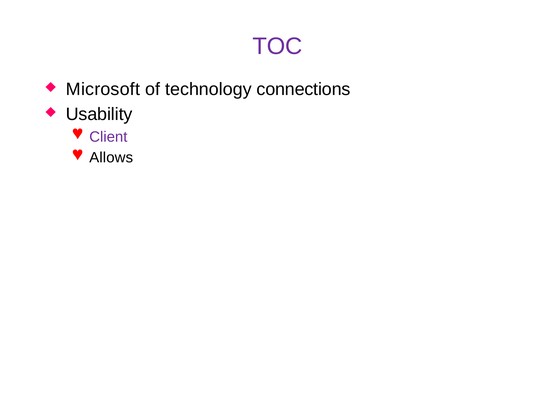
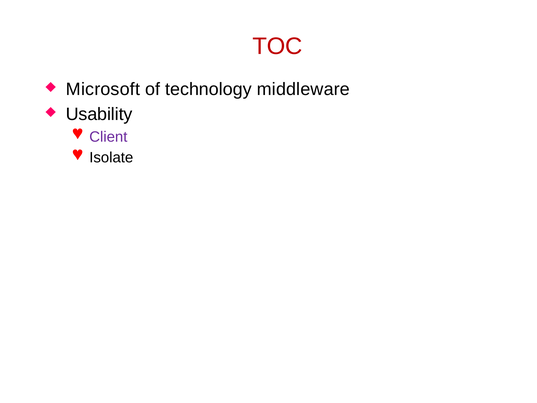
TOC colour: purple -> red (278, 46)
connections: connections -> middleware (303, 89)
Allows: Allows -> Isolate (111, 158)
